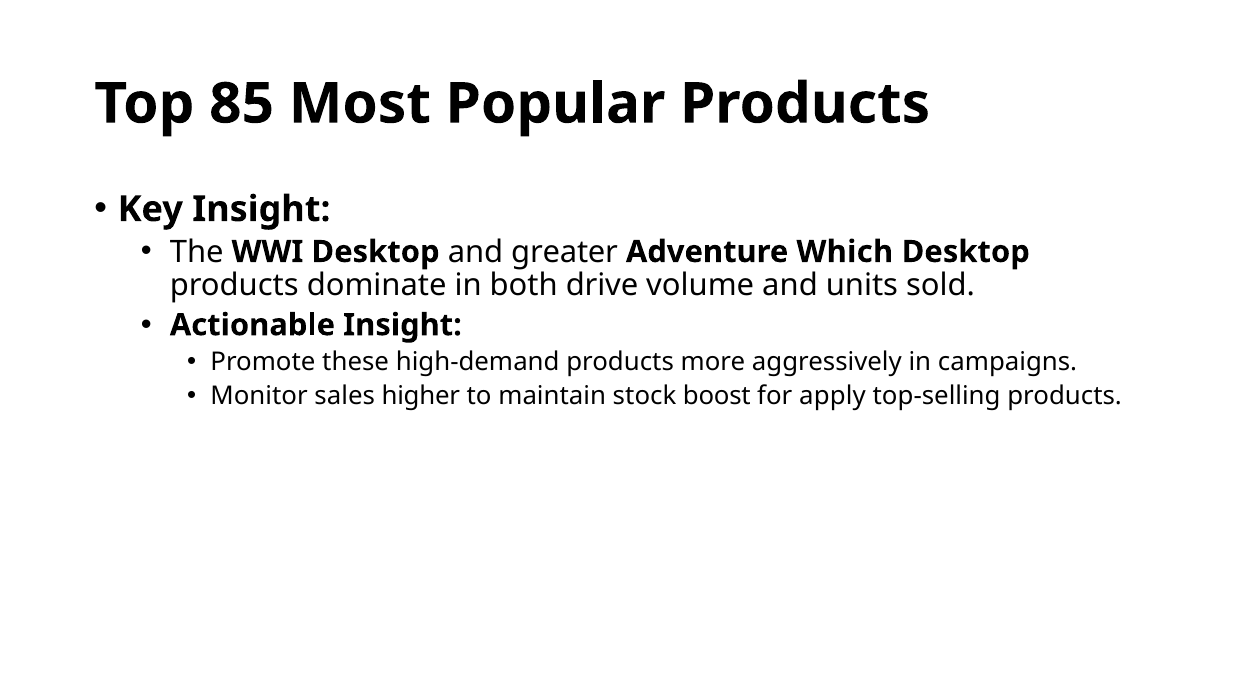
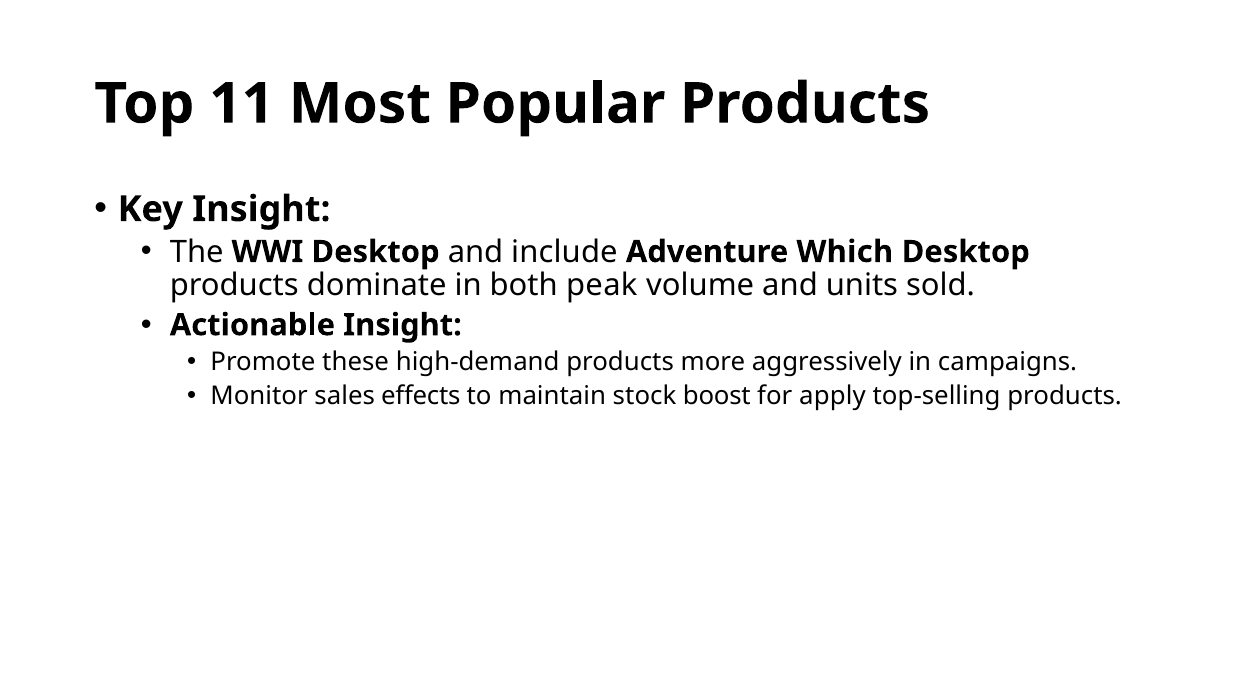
85: 85 -> 11 (242, 104)
greater: greater -> include (564, 252)
drive: drive -> peak (602, 285)
higher: higher -> effects (421, 397)
